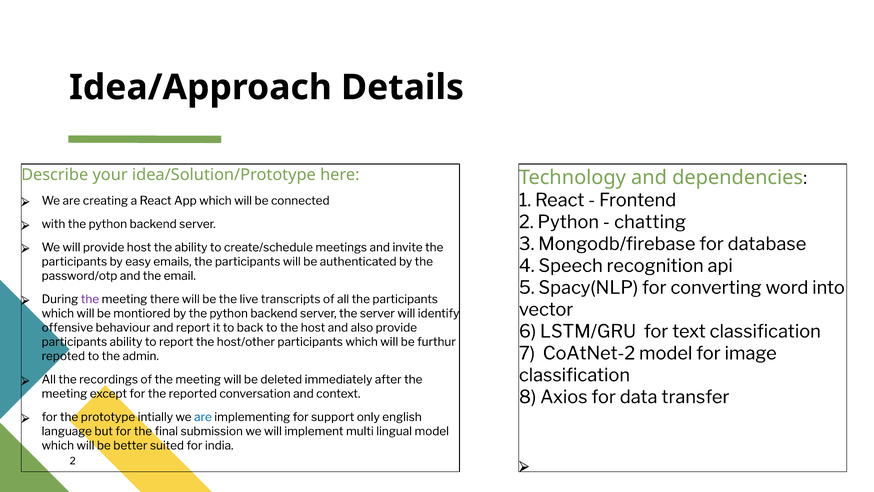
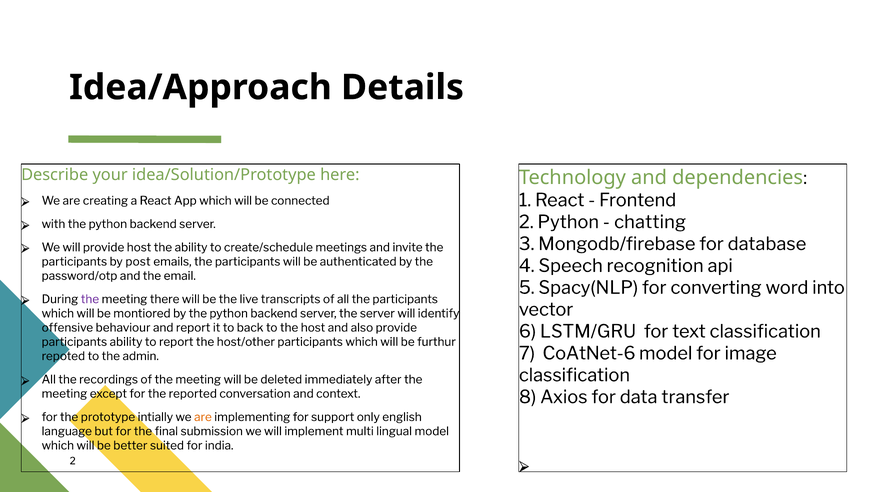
easy: easy -> post (138, 261)
CoAtNet-2: CoAtNet-2 -> CoAtNet-6 (589, 353)
are colour: blue -> orange (203, 417)
